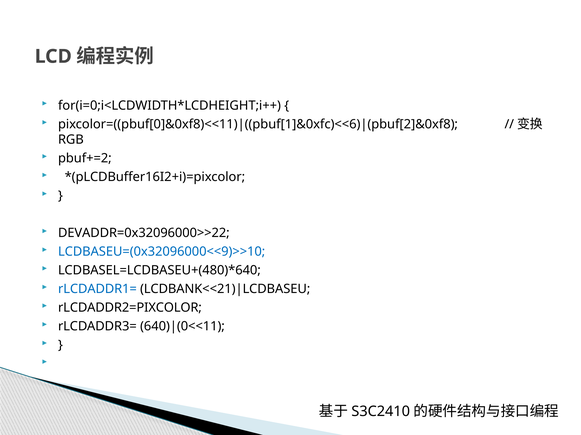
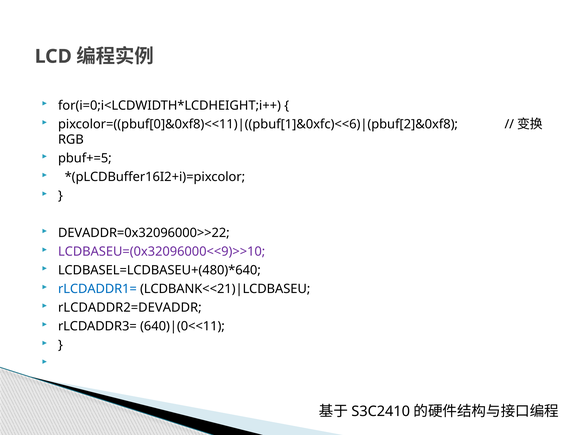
pbuf+=2: pbuf+=2 -> pbuf+=5 (85, 159)
LCDBASEU=(0x32096000<<9)>>10 colour: blue -> purple (162, 252)
rLCDADDR2=PIXCOLOR: rLCDADDR2=PIXCOLOR -> rLCDADDR2=DEVADDR (130, 308)
